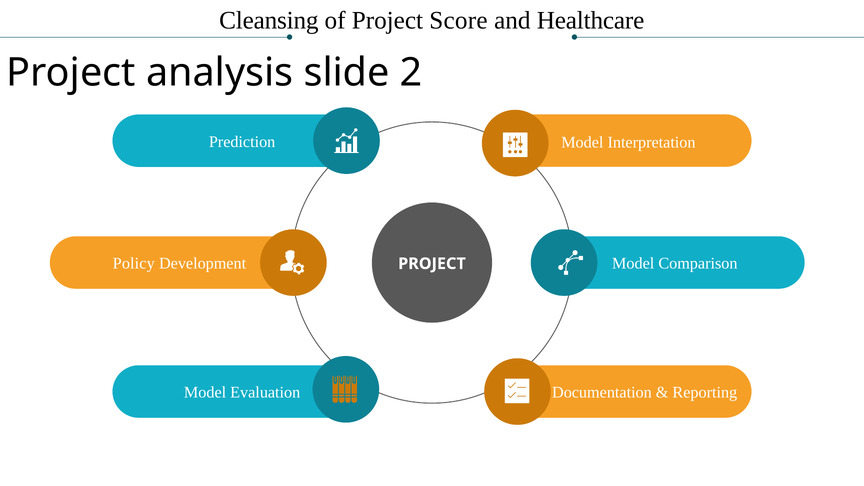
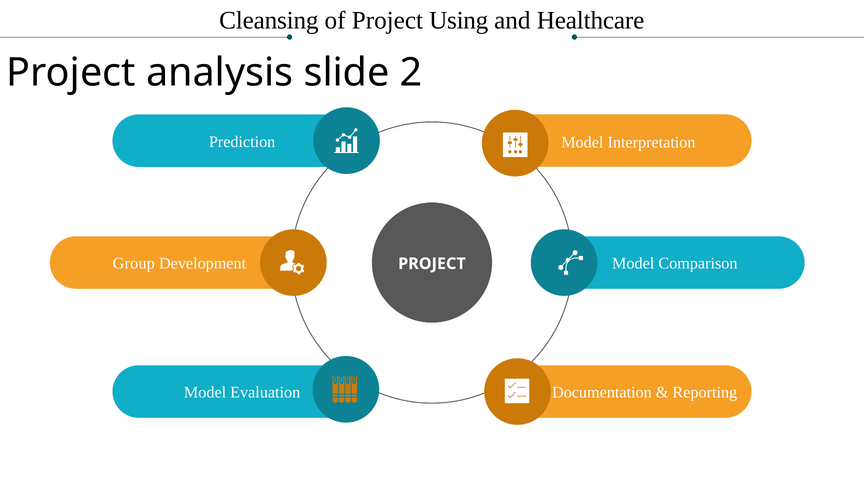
Score: Score -> Using (459, 20)
Policy: Policy -> Group (134, 264)
